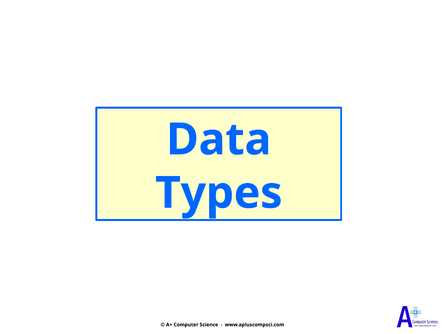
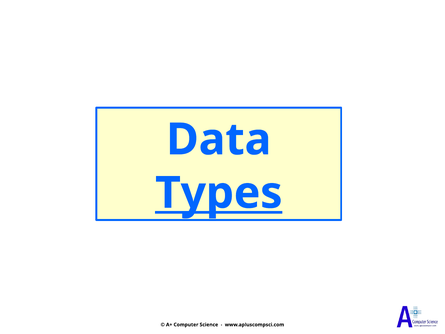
Types underline: none -> present (219, 193)
